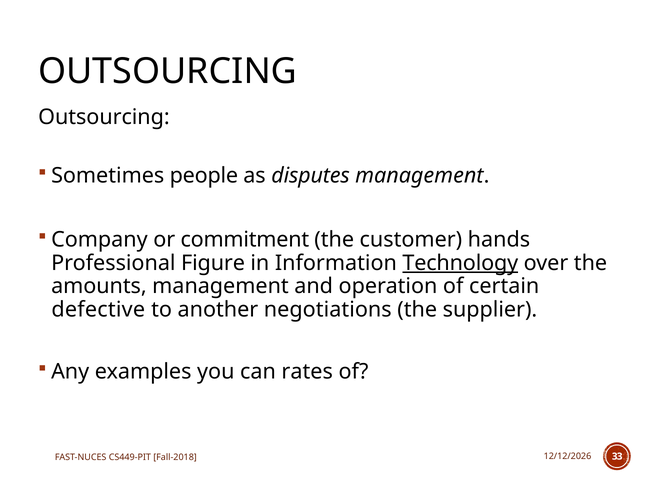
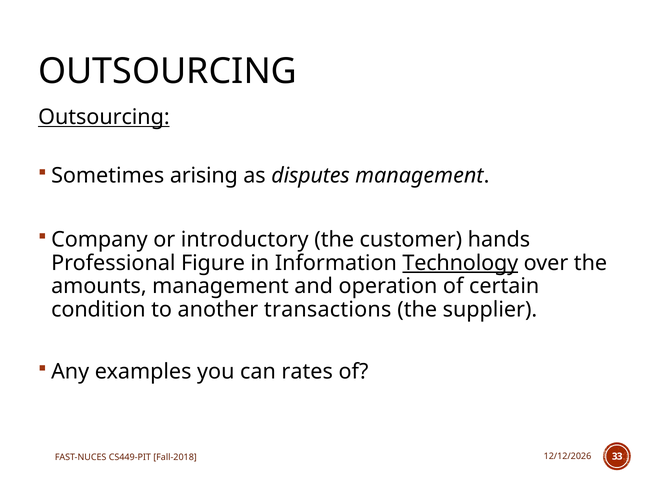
Outsourcing underline: none -> present (104, 117)
people: people -> arising (204, 176)
commitment: commitment -> introductory (245, 240)
defective: defective -> condition (98, 310)
negotiations: negotiations -> transactions (328, 310)
